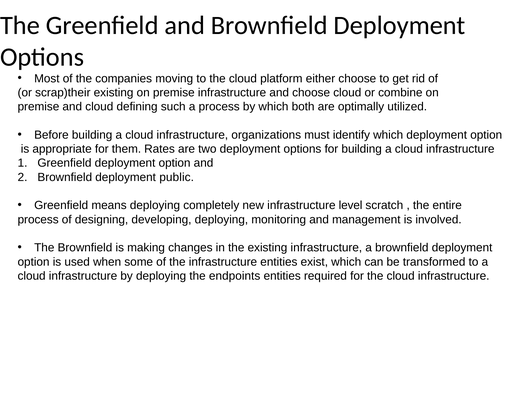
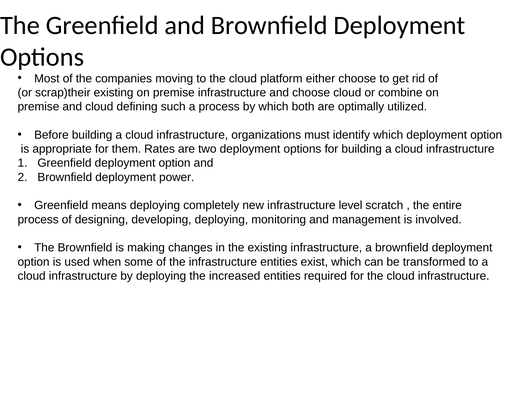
public: public -> power (177, 177)
endpoints: endpoints -> increased (235, 276)
